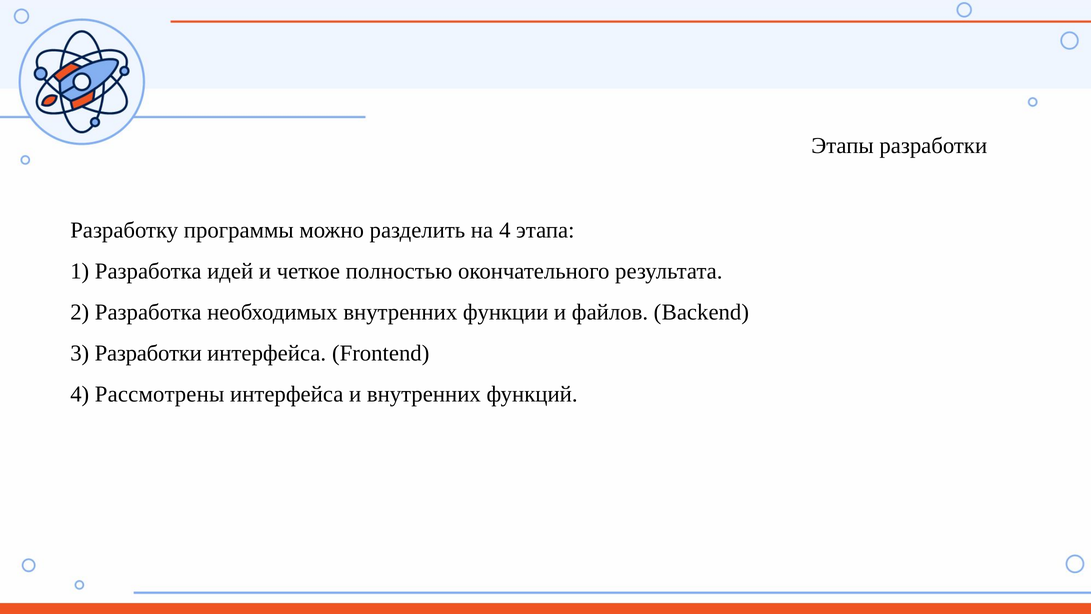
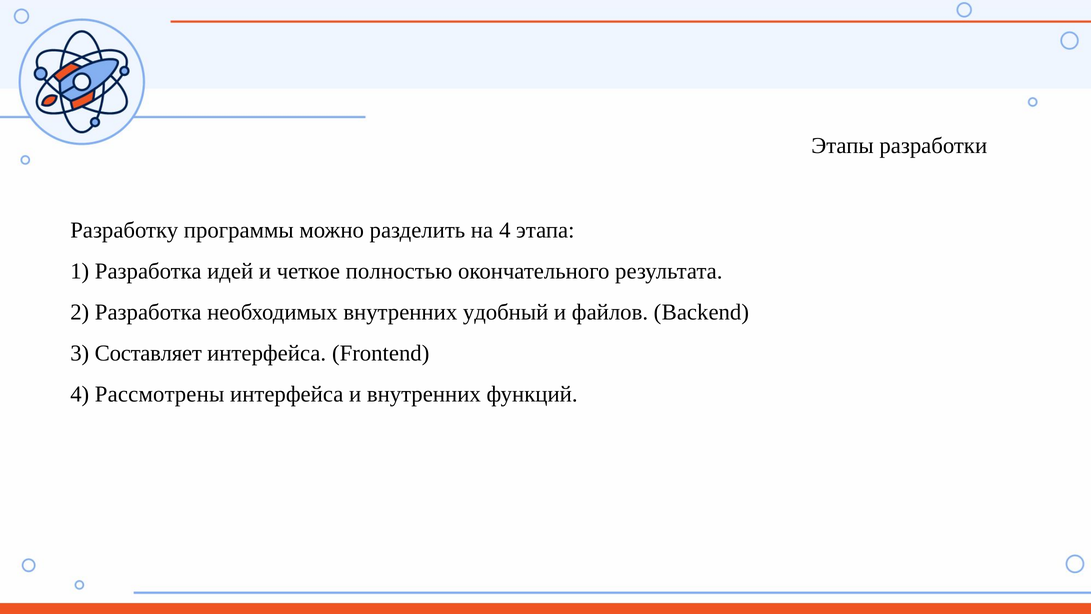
функции: функции -> удобный (506, 312)
3 Разработки: Разработки -> Составляет (148, 353)
